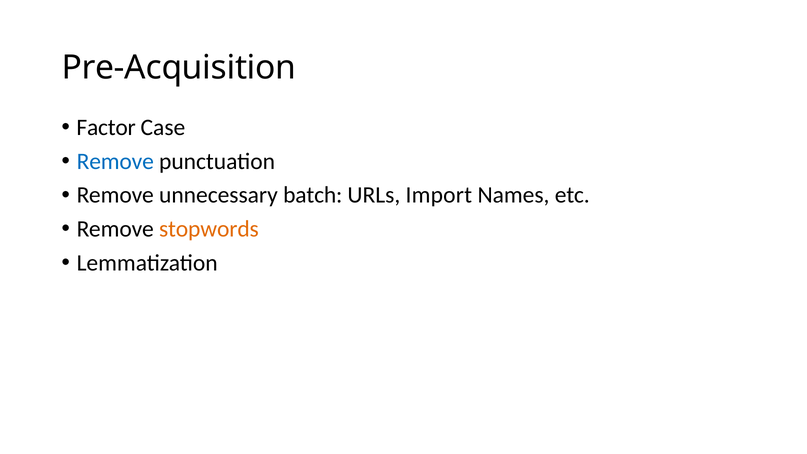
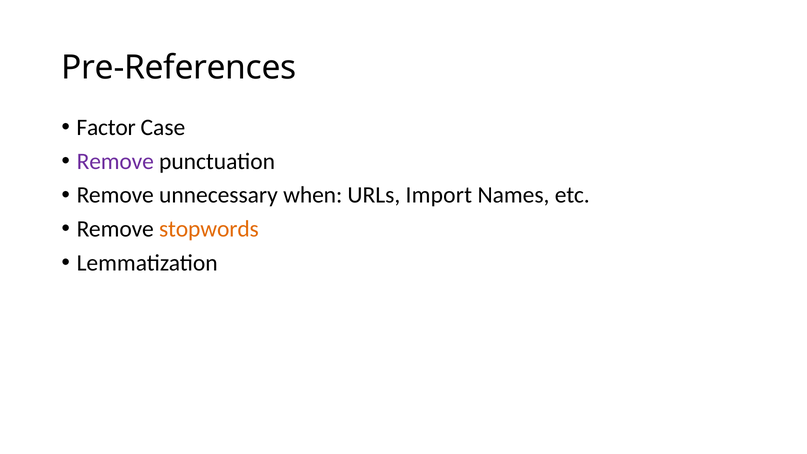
Pre-Acquisition: Pre-Acquisition -> Pre-References (179, 68)
Remove colour: blue -> purple (115, 161)
batch: batch -> when (313, 195)
